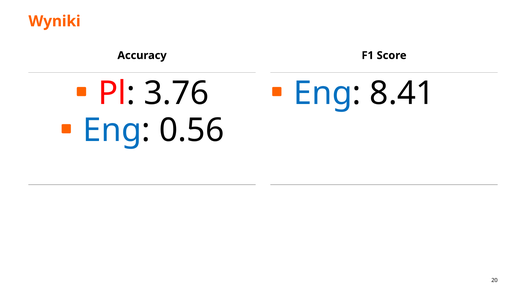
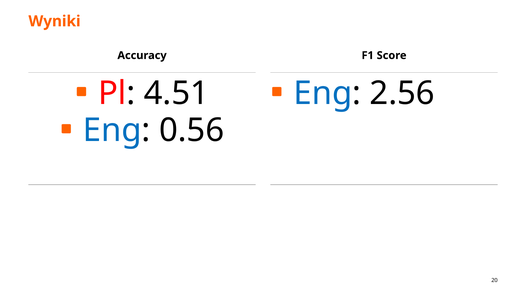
3.76: 3.76 -> 4.51 (176, 93)
8.41: 8.41 -> 2.56 (402, 93)
